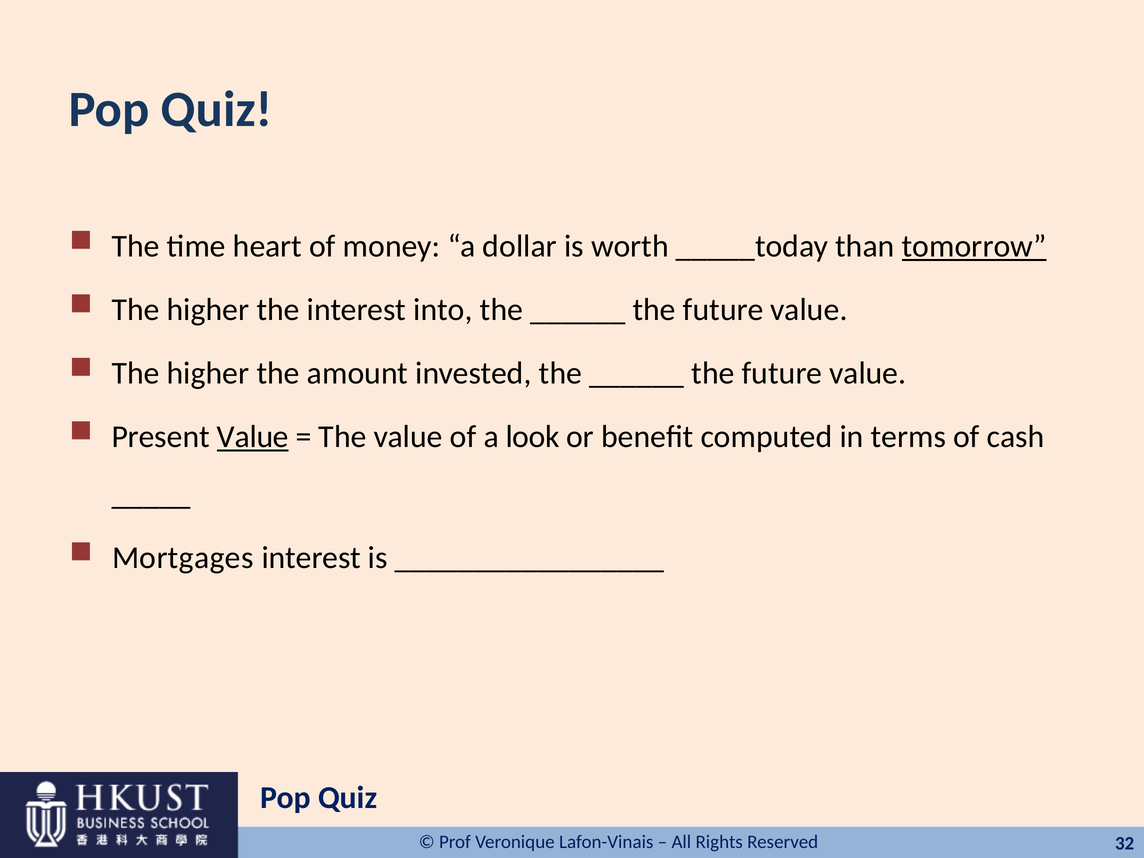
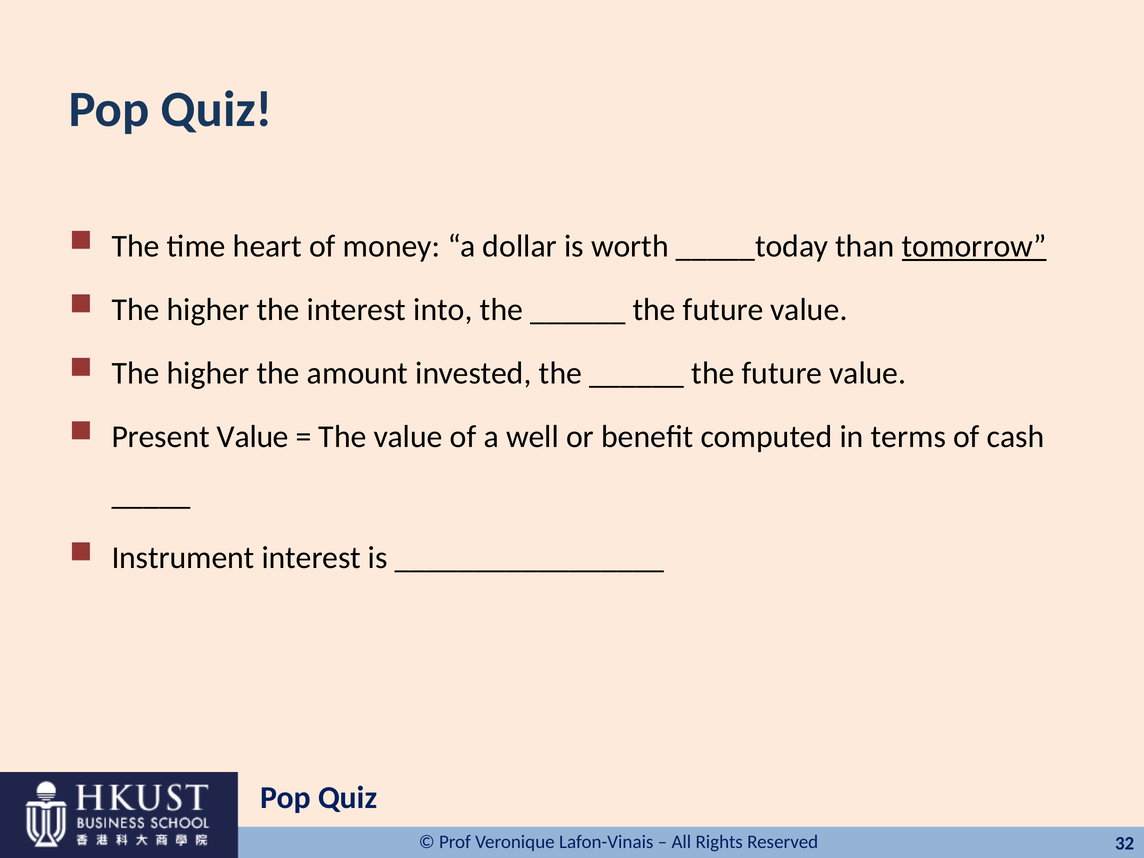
Value underline: present -> none (253, 437)
look: look -> well (533, 437)
Mortgages: Mortgages -> Instrument (183, 558)
